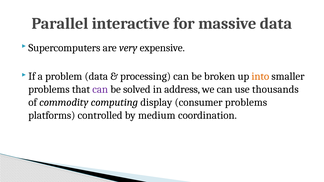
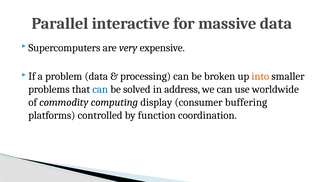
can colour: purple -> blue (100, 89)
thousands: thousands -> worldwide (275, 89)
consumer problems: problems -> buffering (246, 102)
medium: medium -> function (157, 115)
